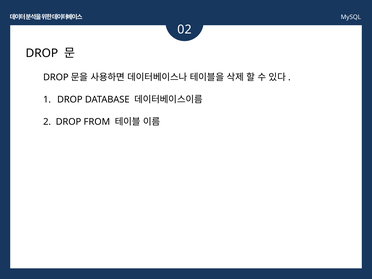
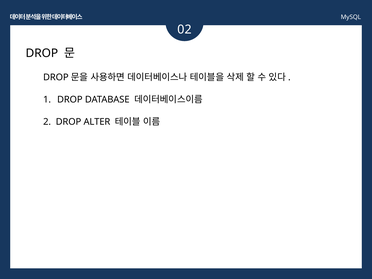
FROM: FROM -> ALTER (97, 122)
